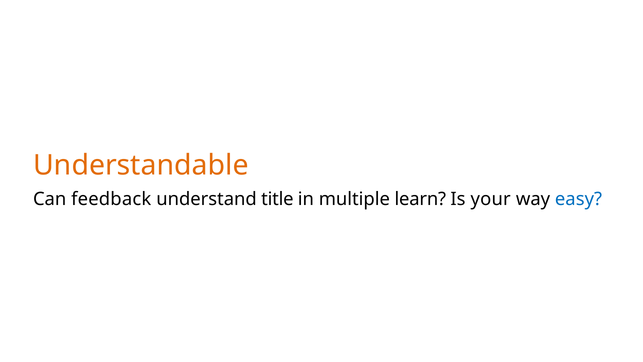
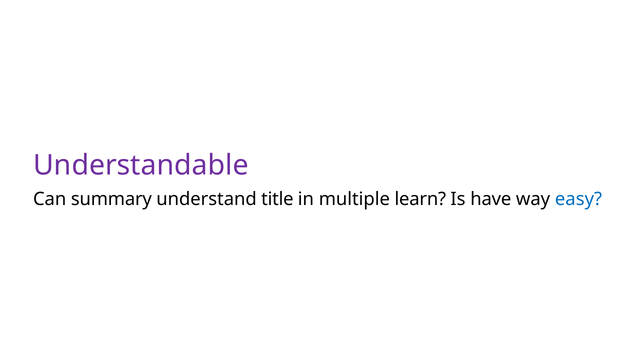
Understandable colour: orange -> purple (141, 165)
feedback: feedback -> summary (111, 199)
your: your -> have (491, 199)
